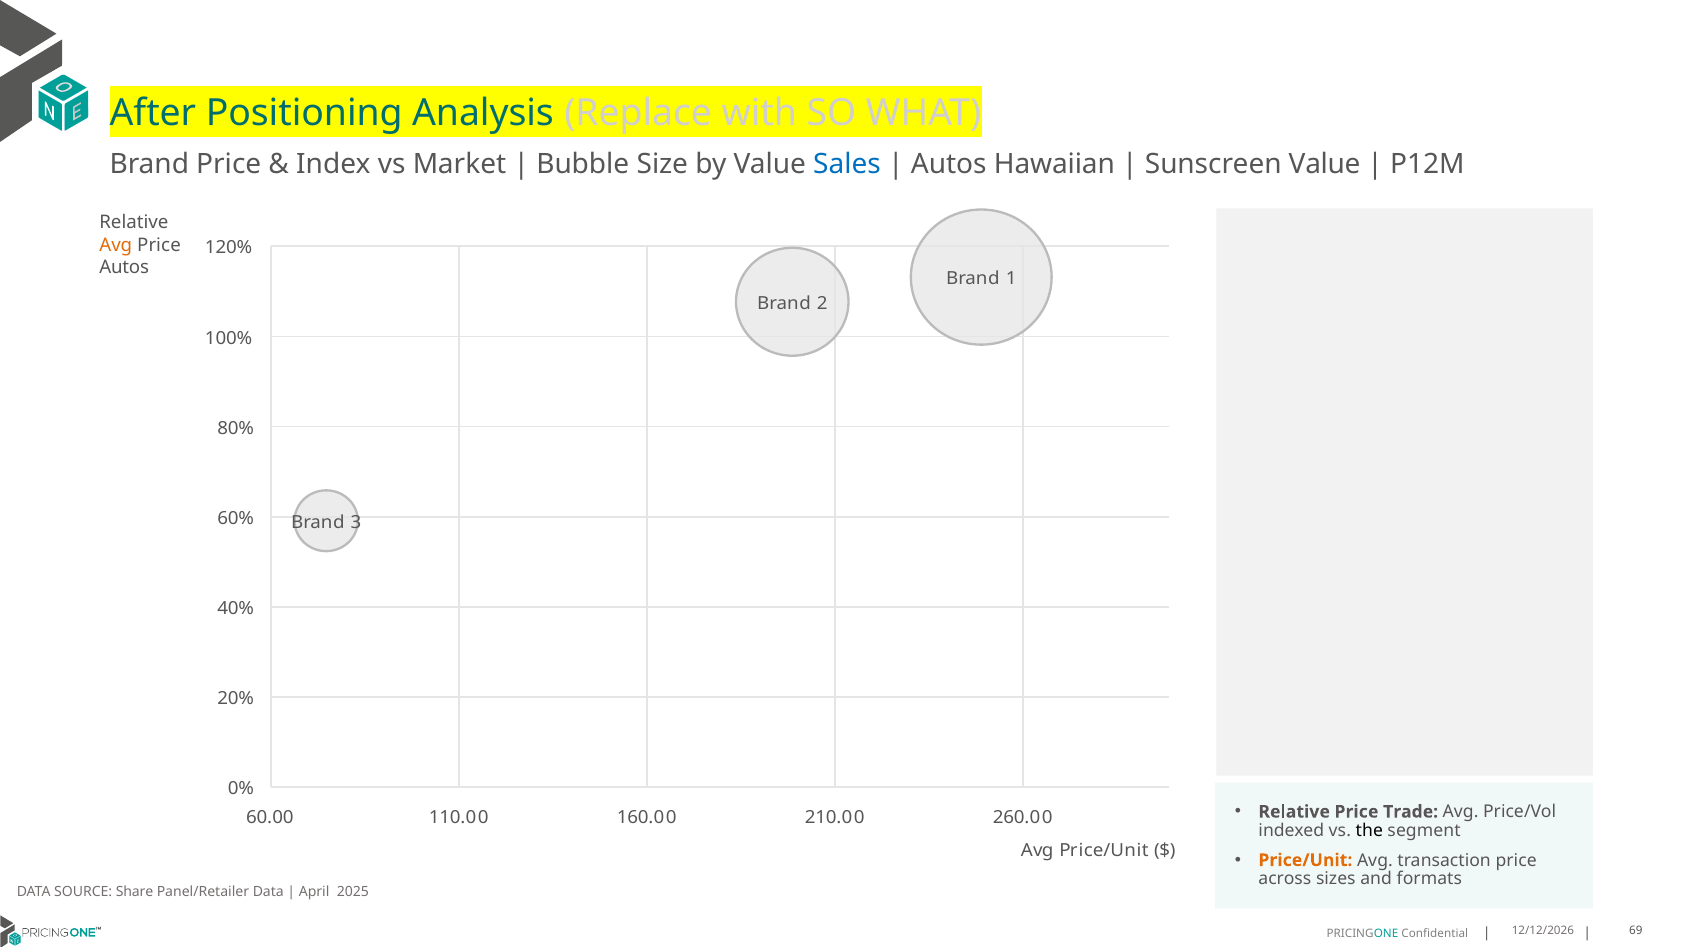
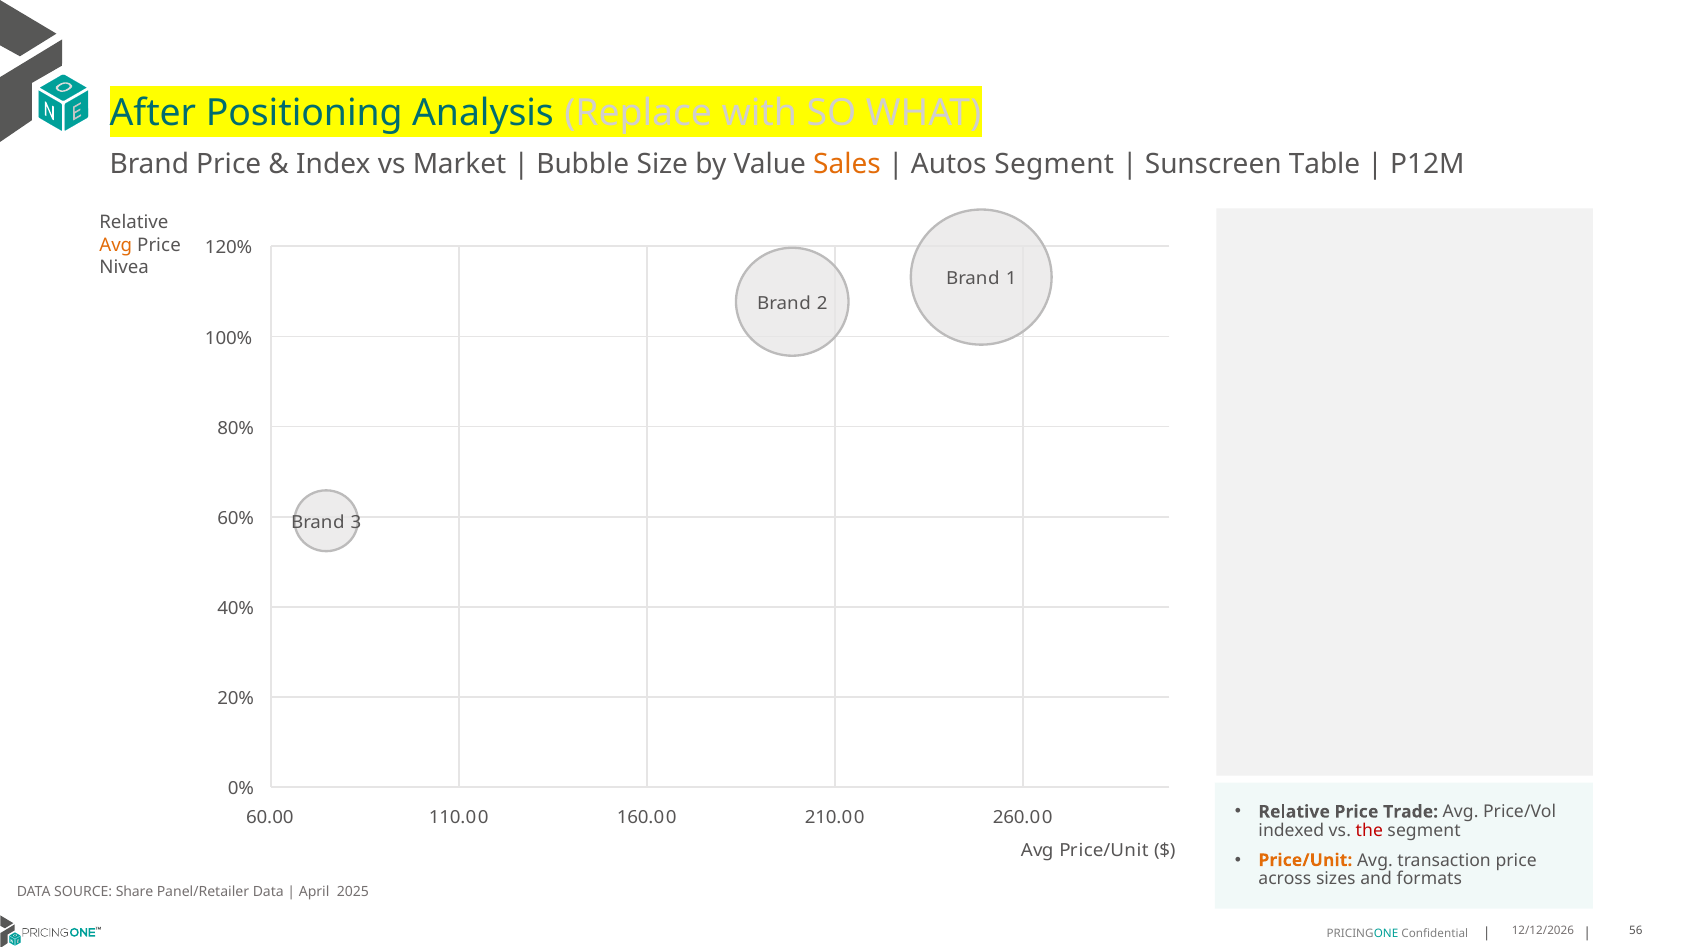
Sales colour: blue -> orange (847, 164)
Autos Hawaiian: Hawaiian -> Segment (1054, 164)
Sunscreen Value: Value -> Table (1325, 164)
Autos: Autos -> Nivea (124, 268)
the colour: black -> red (1369, 831)
69: 69 -> 56 (1636, 931)
